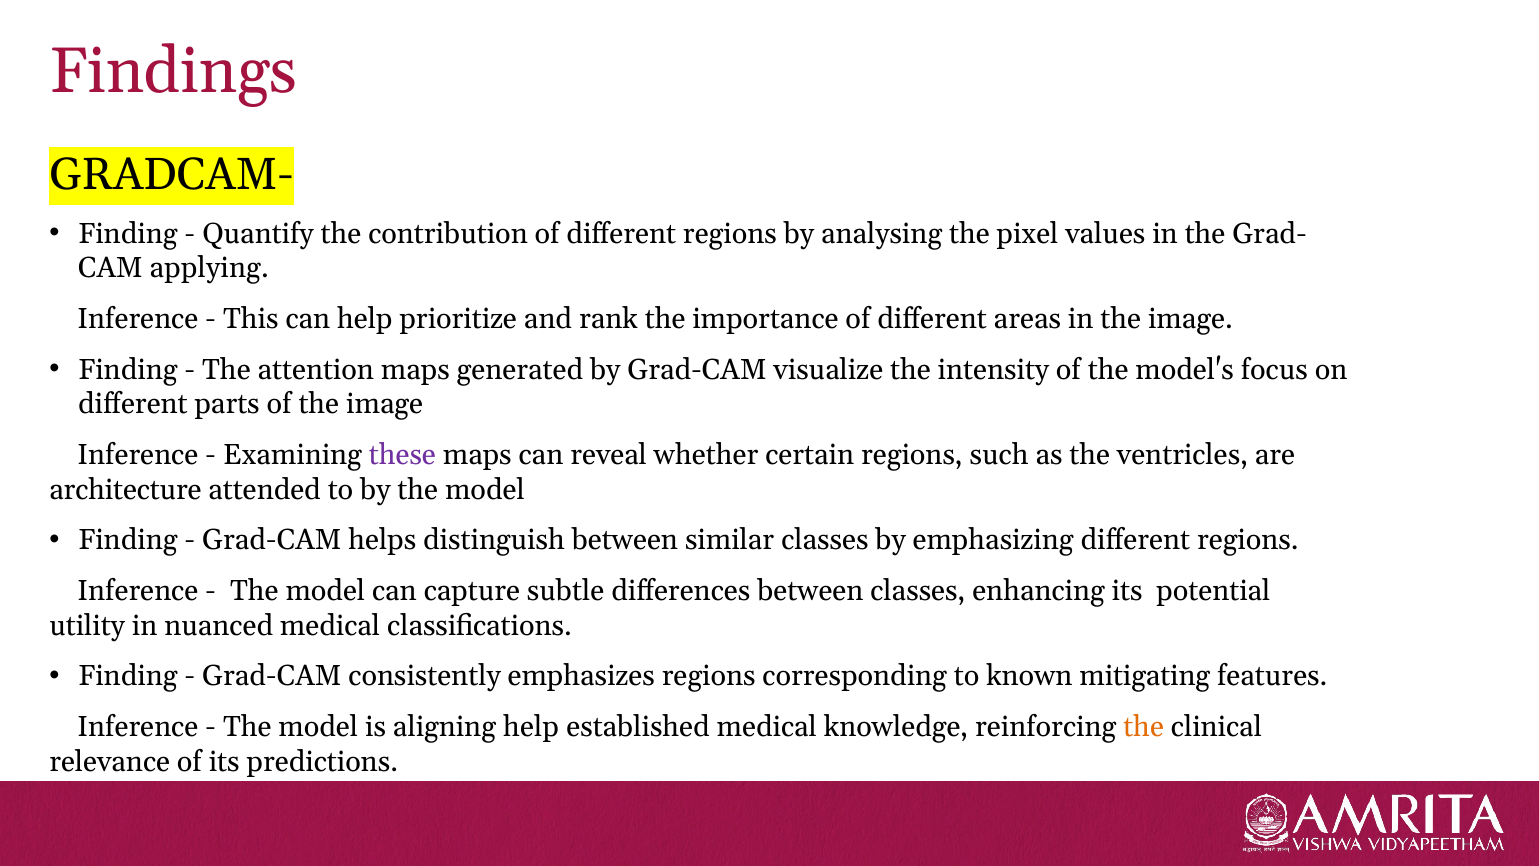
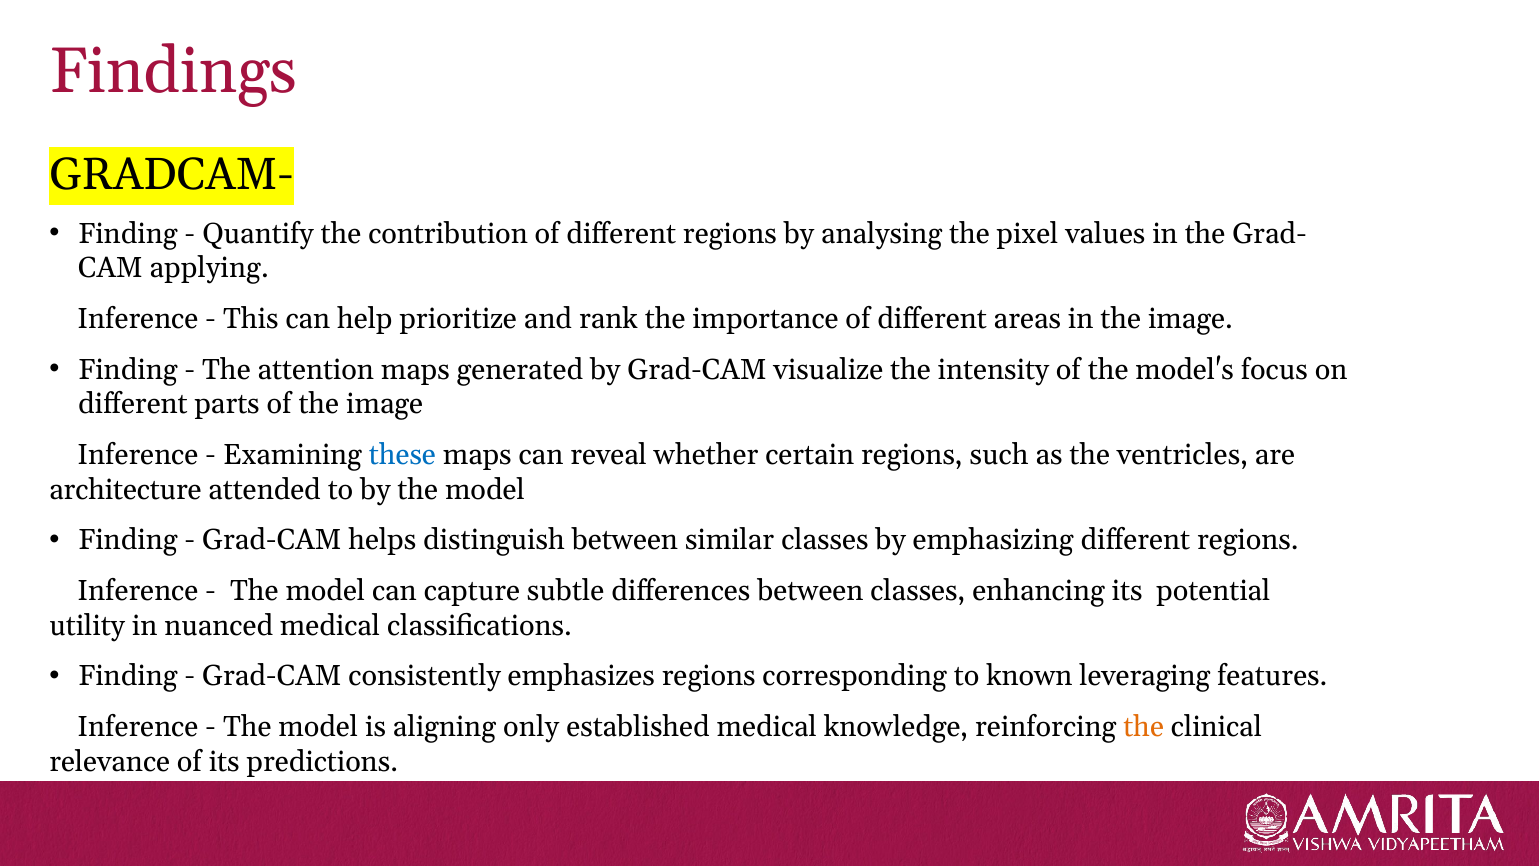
these colour: purple -> blue (402, 455)
mitigating: mitigating -> leveraging (1145, 676)
aligning help: help -> only (531, 727)
